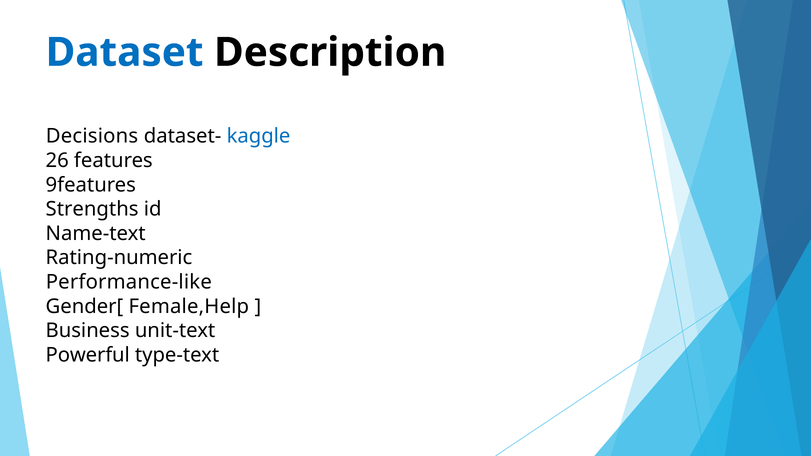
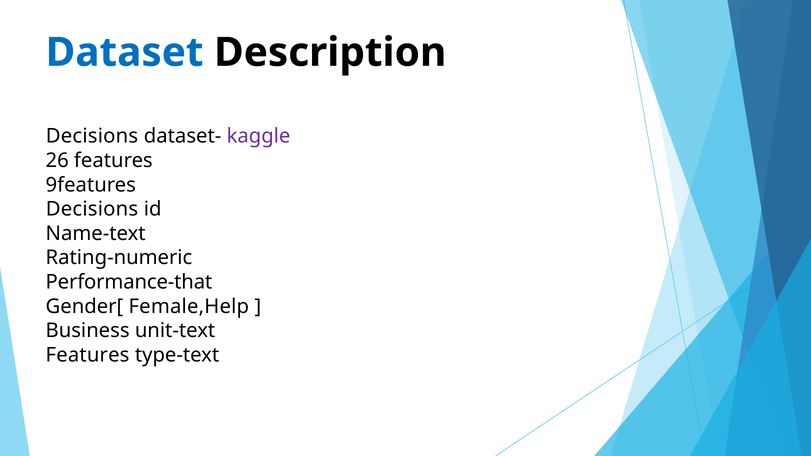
kaggle colour: blue -> purple (259, 136)
Strengths: Strengths -> Decisions (92, 209)
Performance-like: Performance-like -> Performance-that (129, 282)
Powerful: Powerful -> Features (88, 355)
